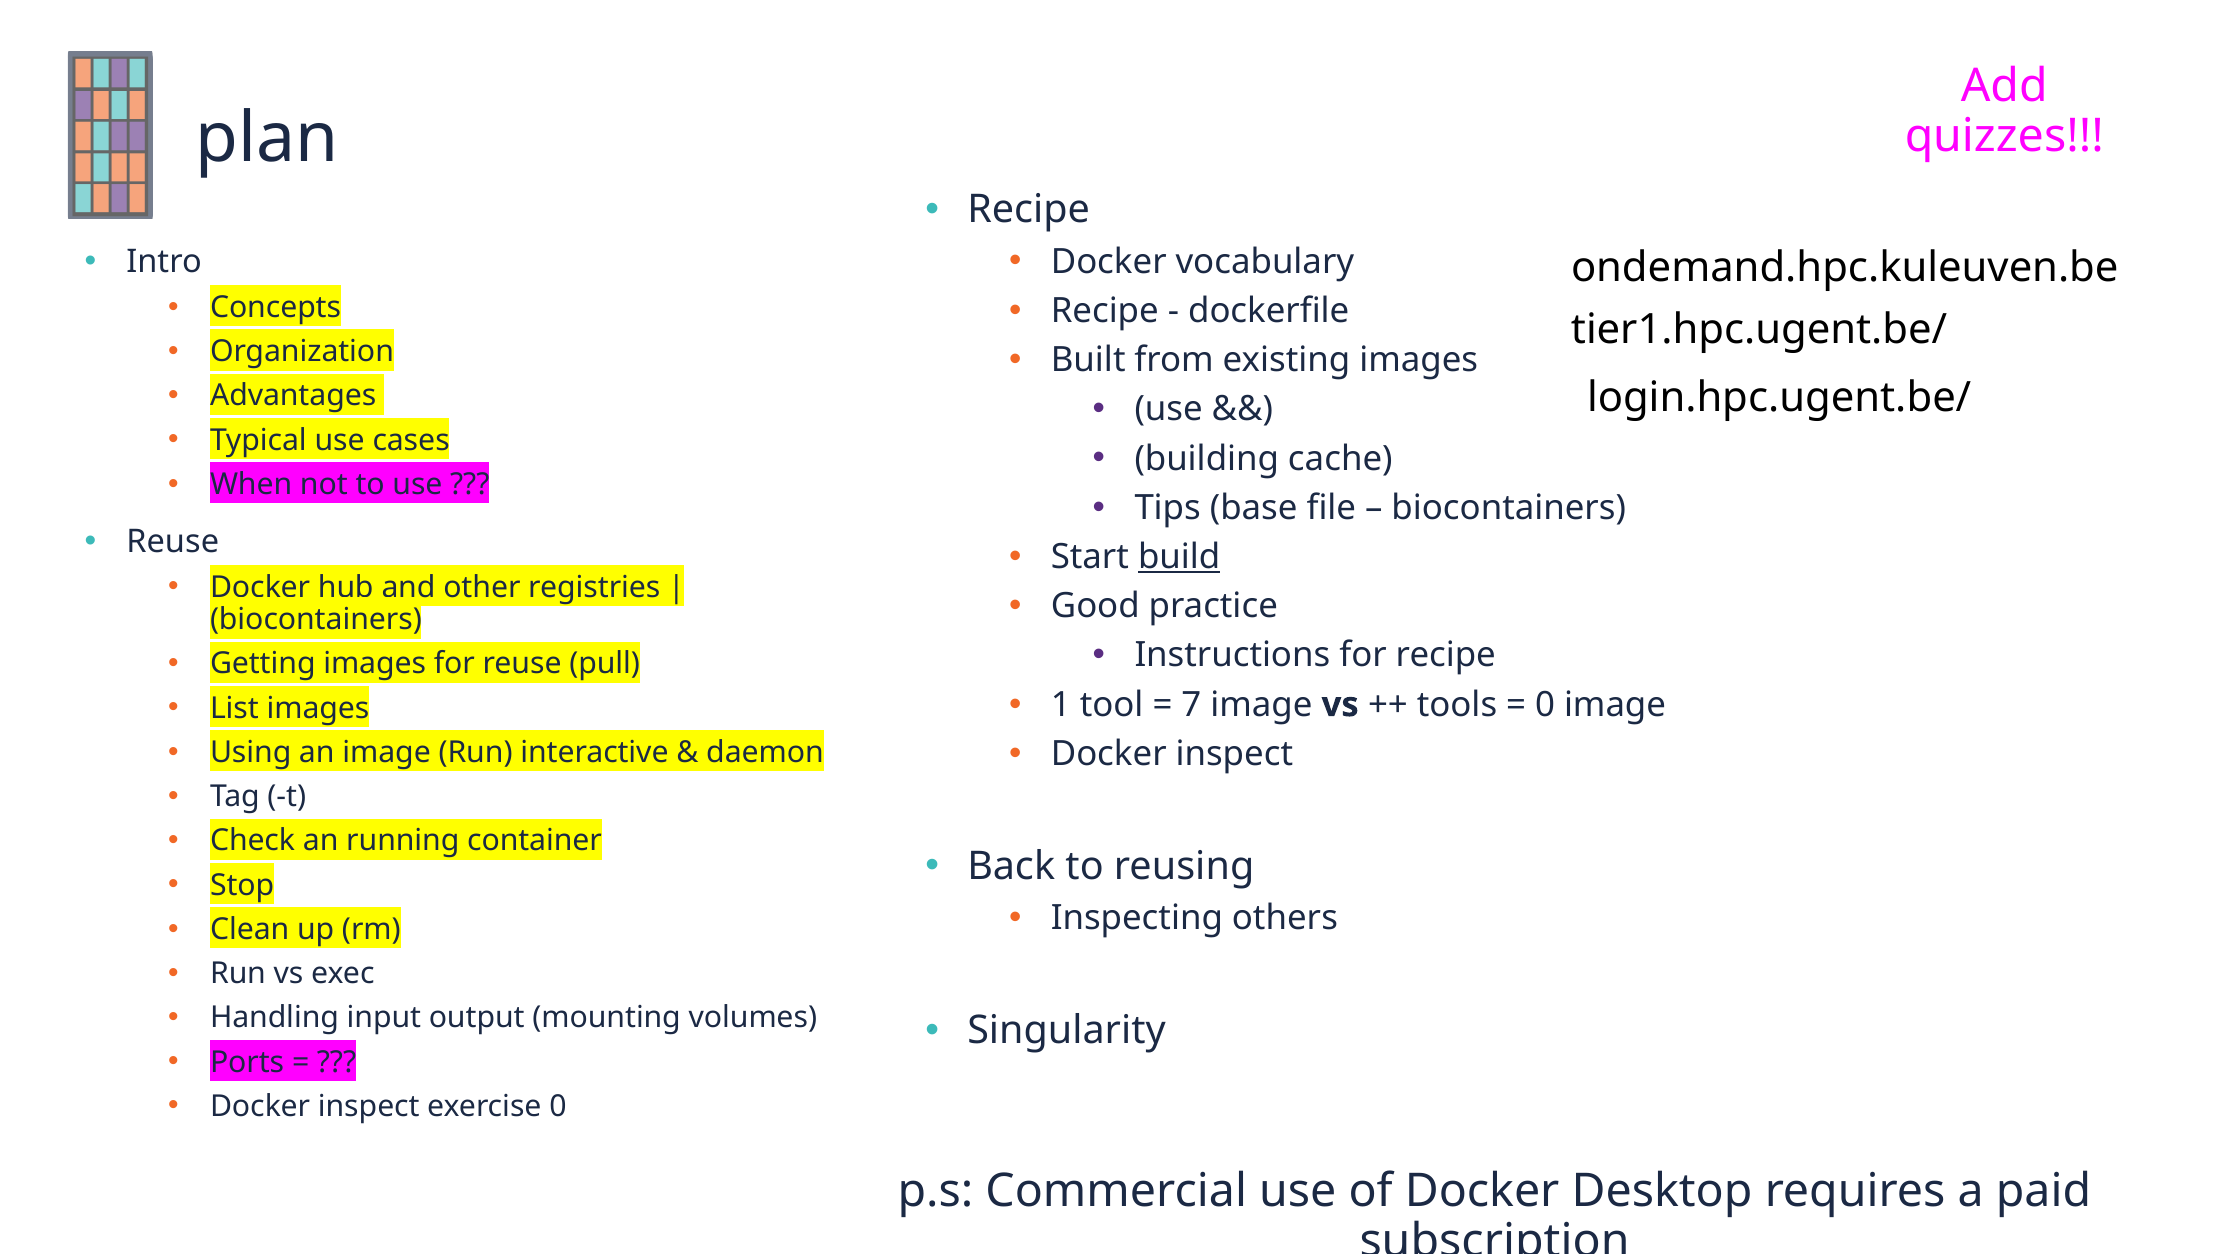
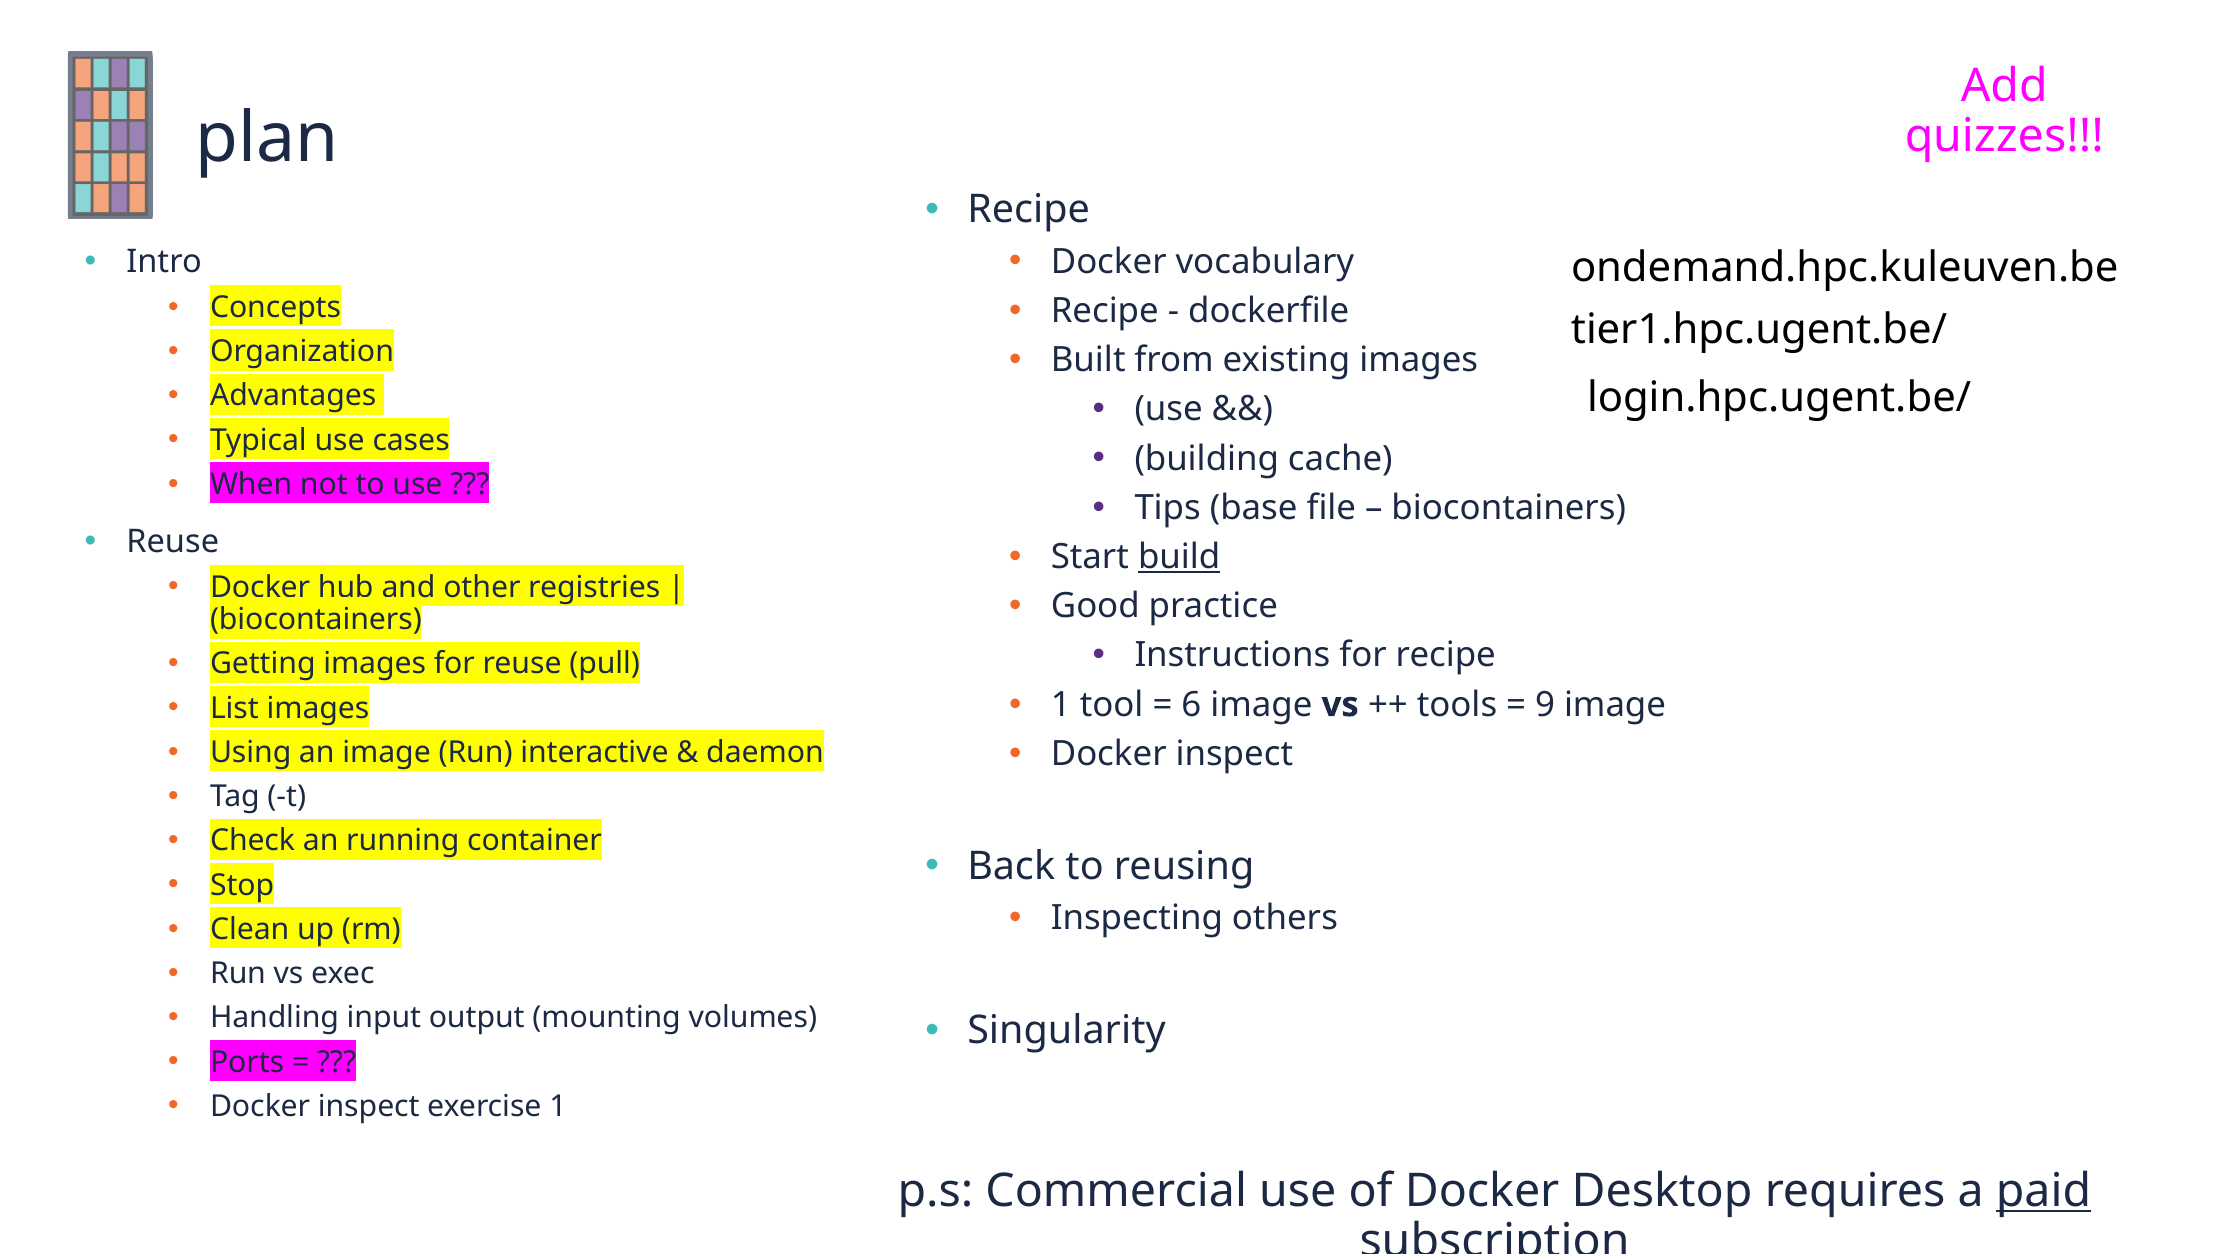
7: 7 -> 6 (1191, 705)
0: 0 -> 9 (1545, 705)
exercise 0: 0 -> 1 (558, 1107)
paid underline: none -> present (2044, 1191)
